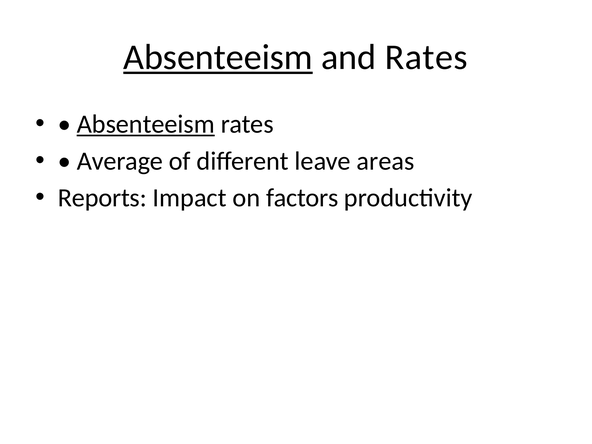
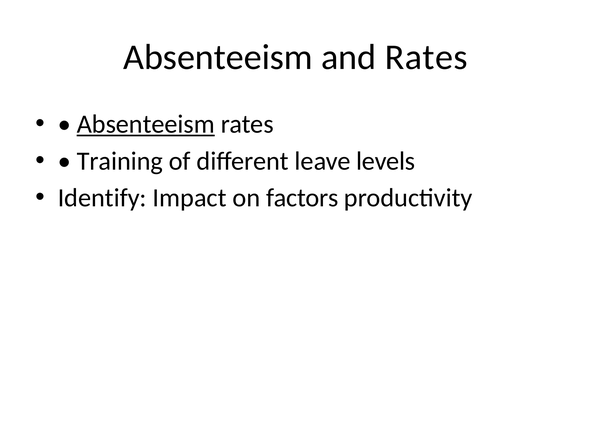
Absenteeism underline: present -> none (218, 57)
Average: Average -> Training (120, 161)
areas: areas -> levels (386, 161)
Reports: Reports -> Identify (102, 198)
